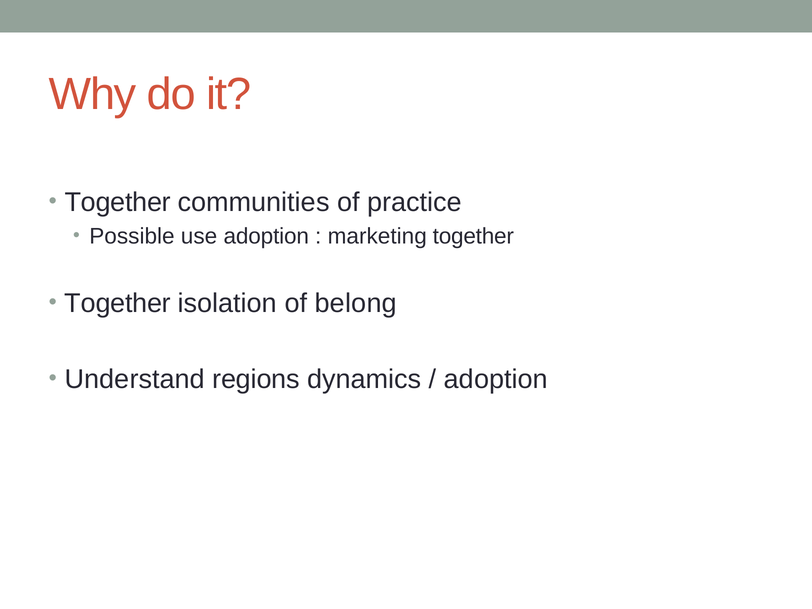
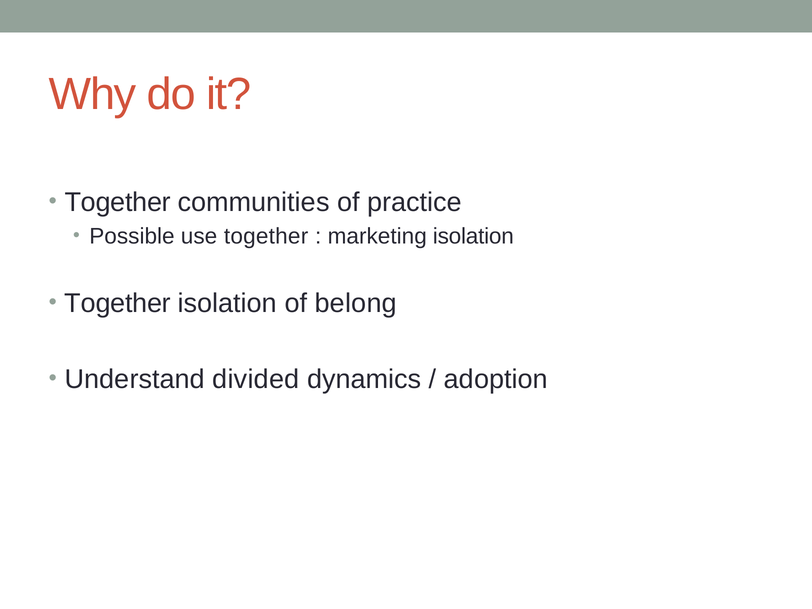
use adoption: adoption -> together (266, 236)
marketing together: together -> isolation (473, 236)
regions: regions -> divided (256, 379)
